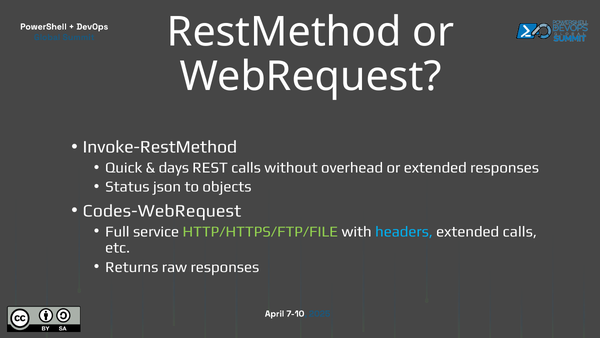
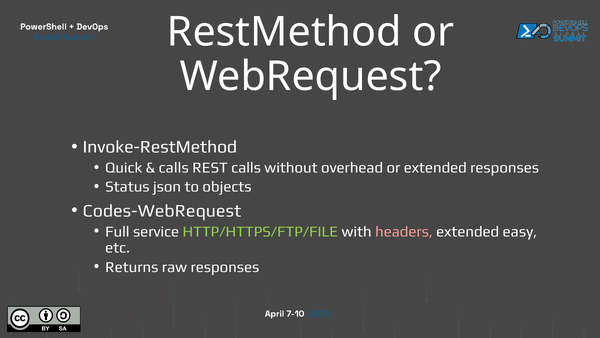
days: days -> calls (174, 167)
headers colour: light blue -> pink (404, 231)
extended calls: calls -> easy (520, 231)
